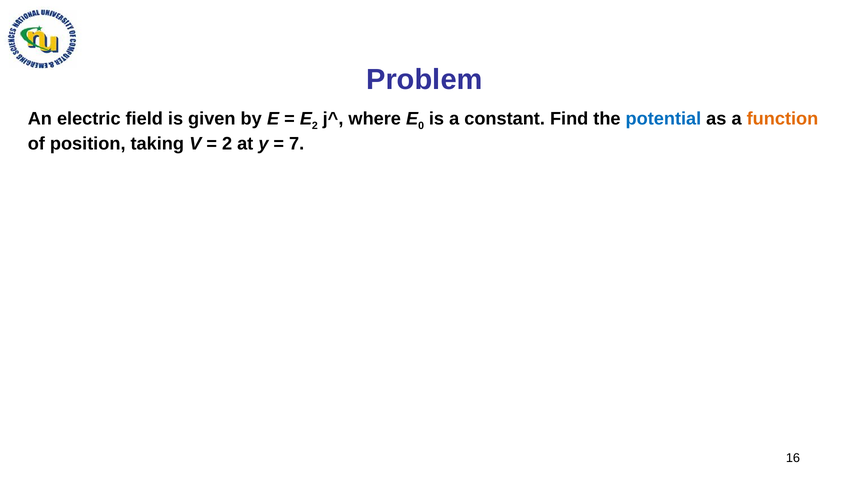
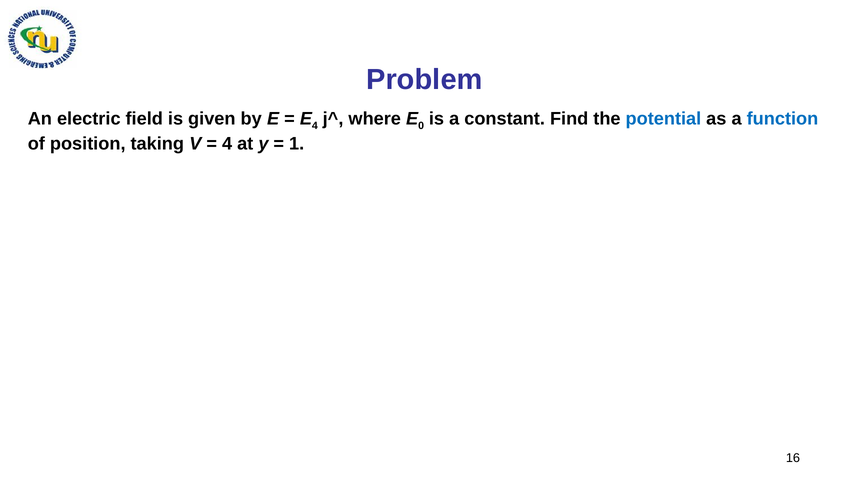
E 2: 2 -> 4 (315, 126)
function colour: orange -> blue (782, 119)
2: 2 -> 4 (227, 144)
7: 7 -> 1 (297, 144)
